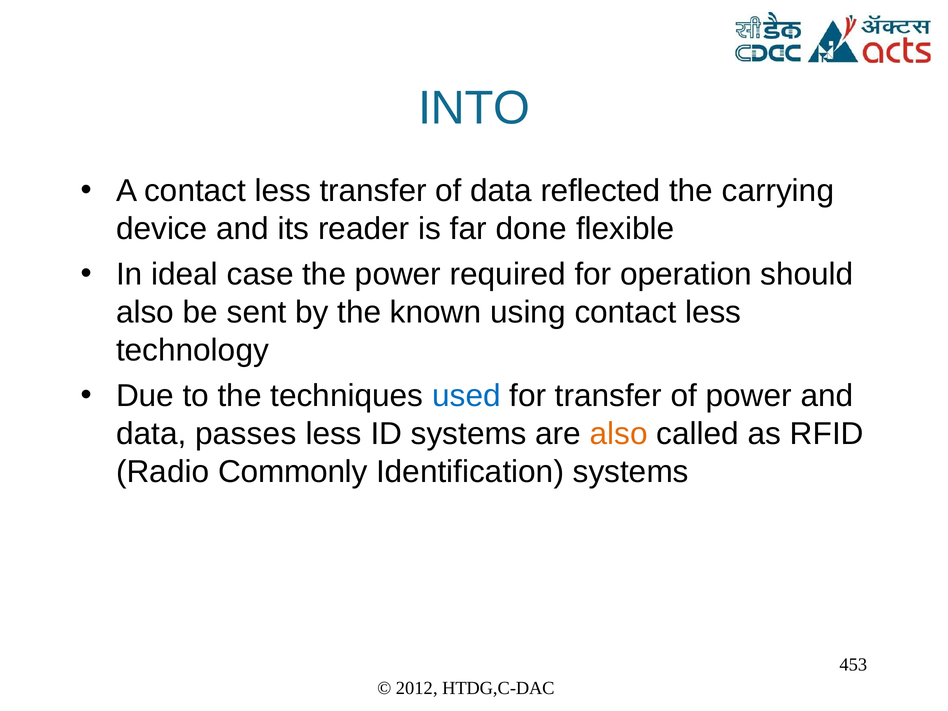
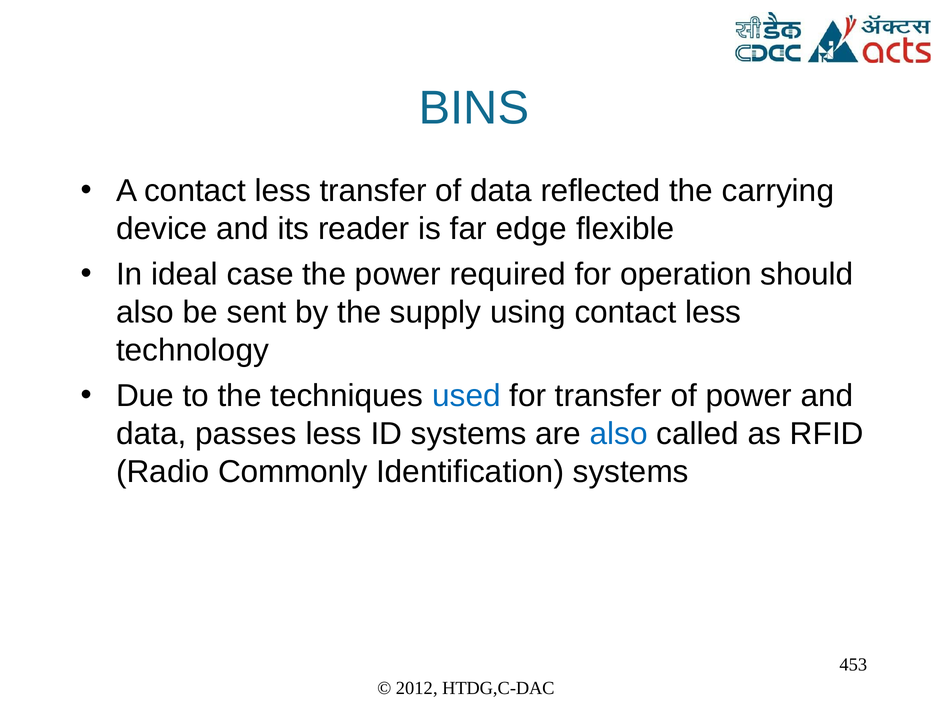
INTO: INTO -> BINS (474, 108)
done: done -> edge (531, 229)
known: known -> supply (436, 312)
also colour: orange -> blue (619, 434)
